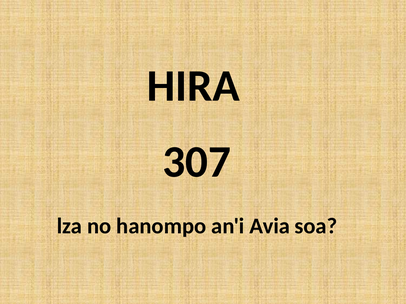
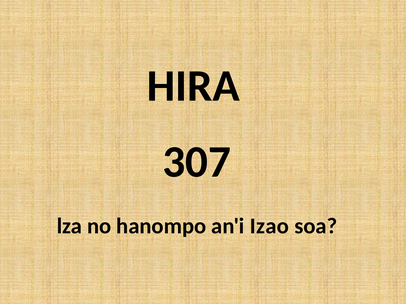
Avia: Avia -> Izao (269, 226)
